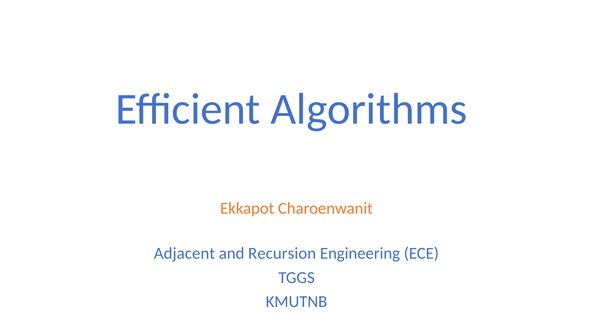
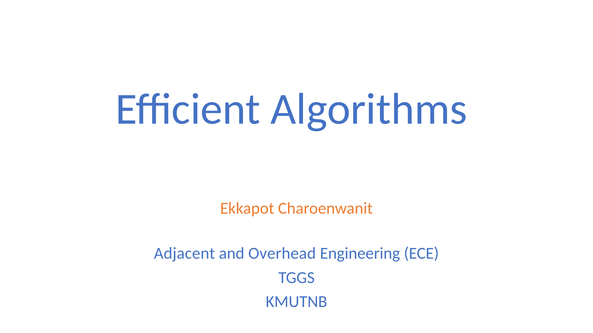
Recursion: Recursion -> Overhead (282, 254)
